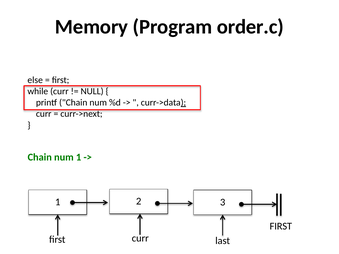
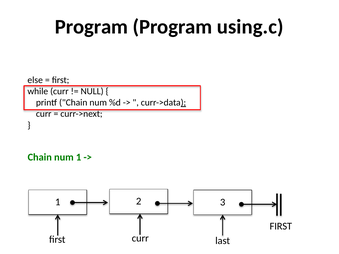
Memory: Memory -> Program (92, 27)
order.c: order.c -> using.c (250, 27)
